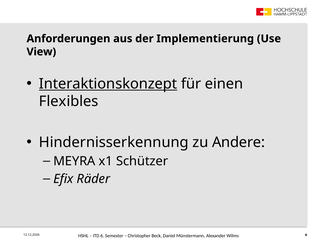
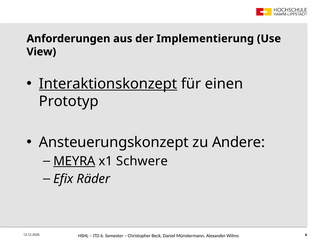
Flexibles: Flexibles -> Prototyp (69, 102)
Hindernisserkennung: Hindernisserkennung -> Ansteuerungskonzept (114, 143)
MEYRA underline: none -> present (74, 162)
Schützer: Schützer -> Schwere (142, 162)
